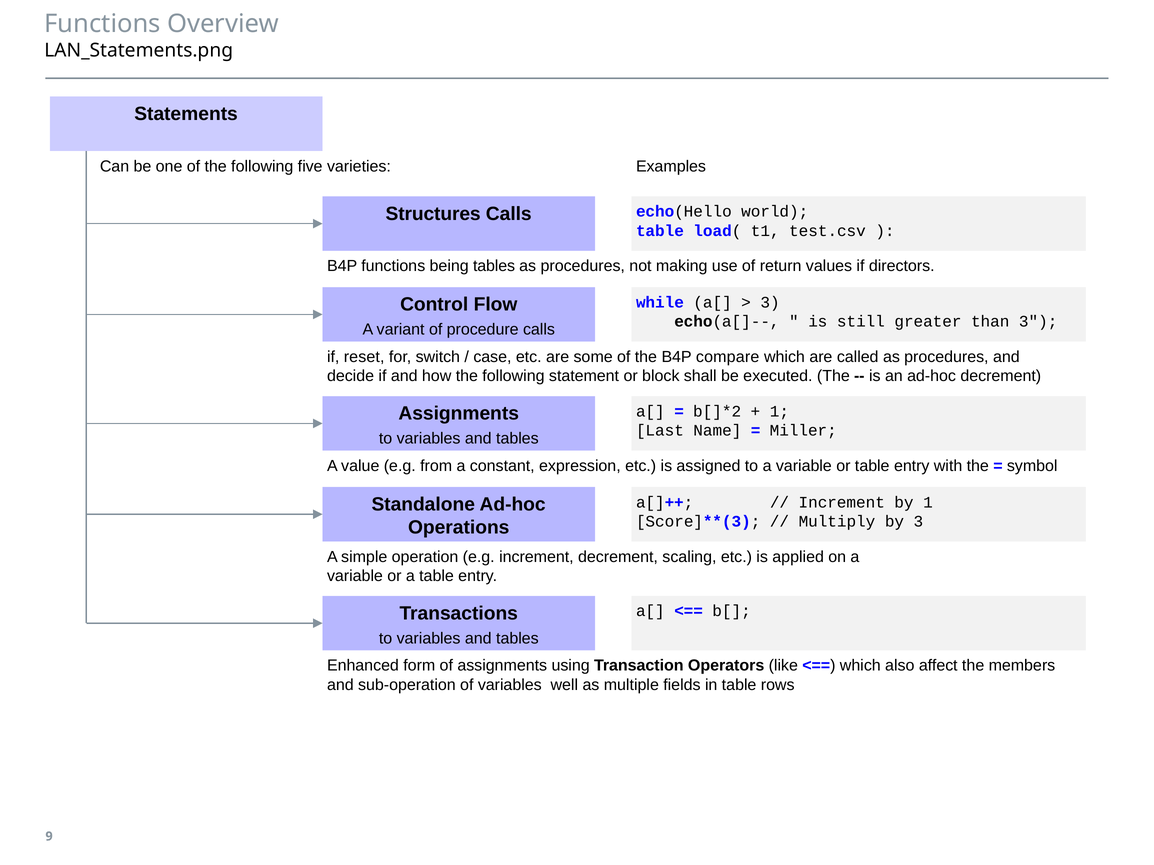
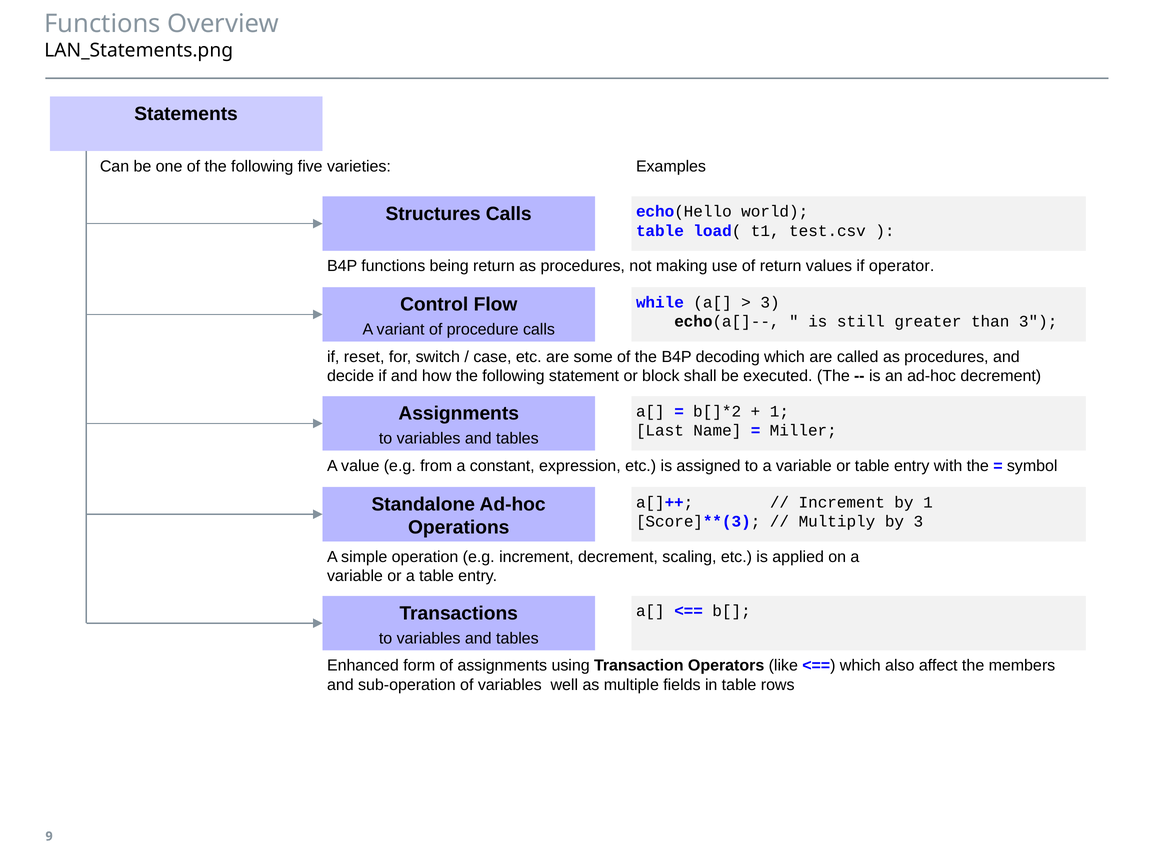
being tables: tables -> return (494, 266)
directors: directors -> operator (902, 266)
compare: compare -> decoding (728, 357)
